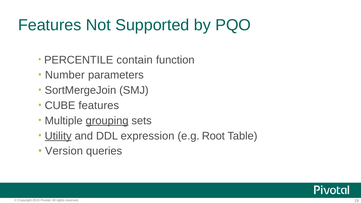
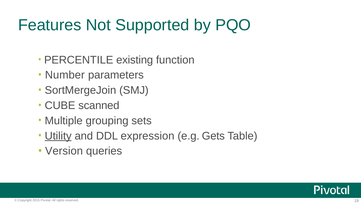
contain: contain -> existing (135, 60)
CUBE features: features -> scanned (99, 106)
grouping underline: present -> none (107, 121)
Root: Root -> Gets (213, 136)
